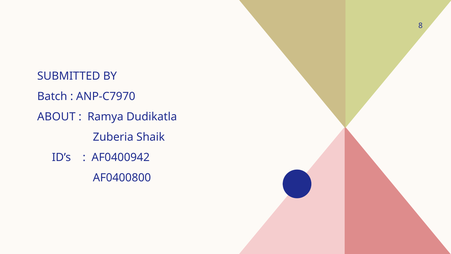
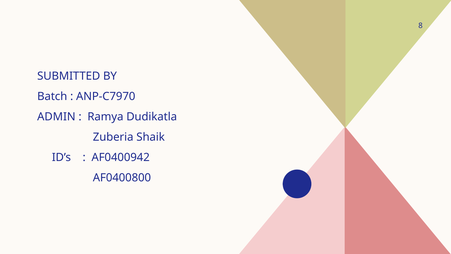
ABOUT: ABOUT -> ADMIN (56, 117)
